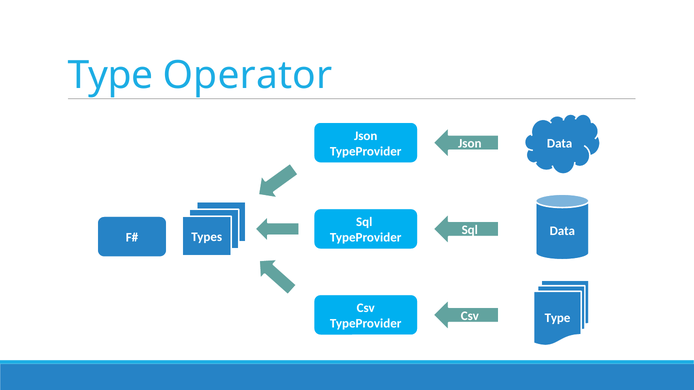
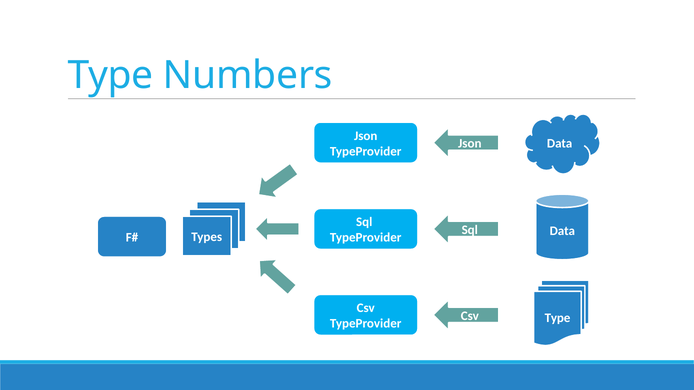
Operator: Operator -> Numbers (248, 75)
